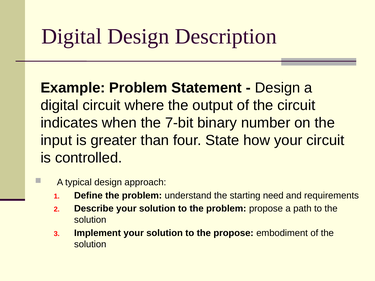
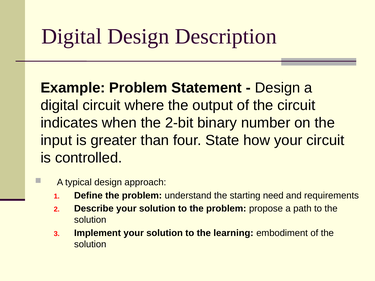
7-bit: 7-bit -> 2-bit (179, 123)
the propose: propose -> learning (233, 233)
